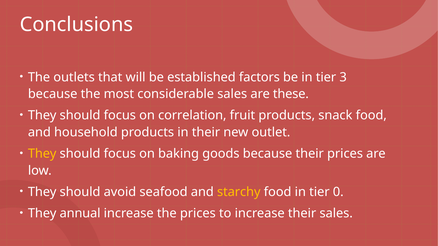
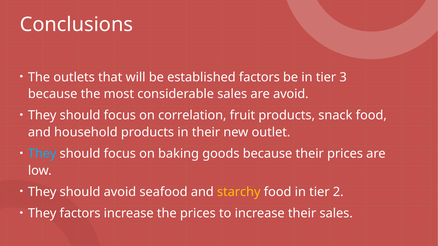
are these: these -> avoid (291, 94)
They colour: yellow -> light blue (42, 154)
0: 0 -> 2 (338, 192)
They annual: annual -> factors (80, 214)
